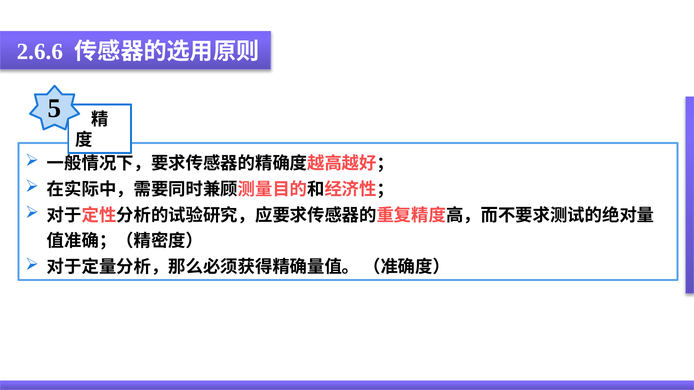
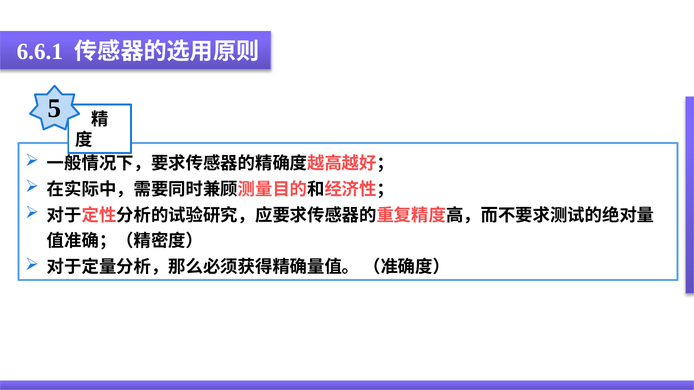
2.6.6: 2.6.6 -> 6.6.1 (40, 52)
